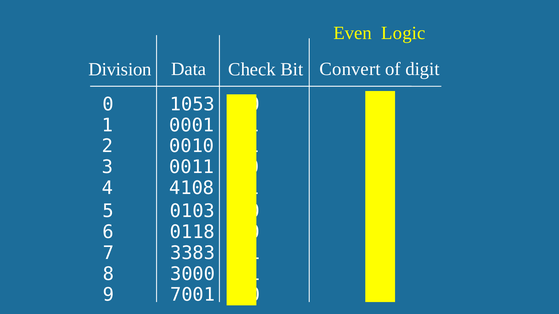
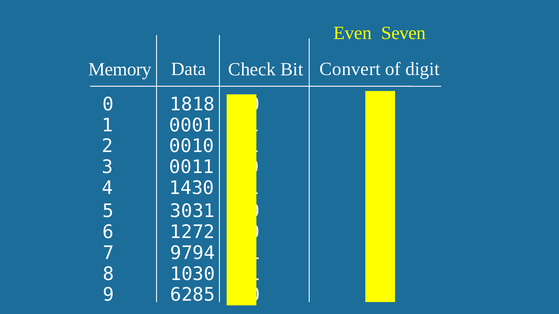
Logic: Logic -> Seven (404, 33)
Division: Division -> Memory (120, 70)
1053: 1053 -> 1818 (192, 104)
4108: 4108 -> 1430 (192, 188)
0103: 0103 -> 3031 (192, 211)
0118: 0118 -> 1272 (192, 232)
3383: 3383 -> 9794 (193, 253)
3000: 3000 -> 1030 (193, 274)
7001: 7001 -> 6285 (193, 295)
